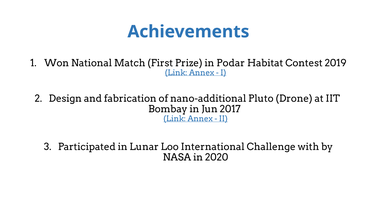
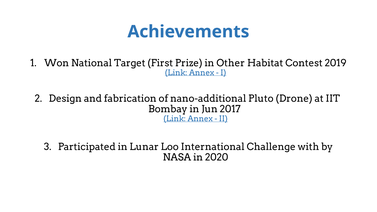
Match: Match -> Target (130, 63)
Podar: Podar -> Other (231, 63)
